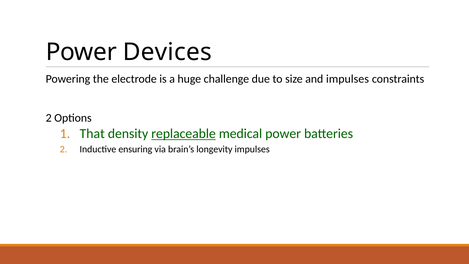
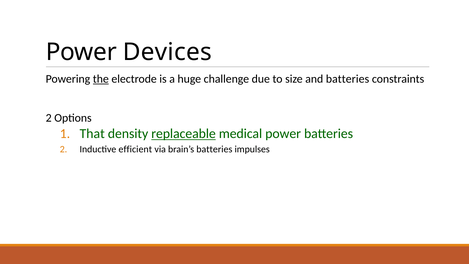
the underline: none -> present (101, 79)
and impulses: impulses -> batteries (348, 79)
ensuring: ensuring -> efficient (135, 149)
brain’s longevity: longevity -> batteries (214, 149)
